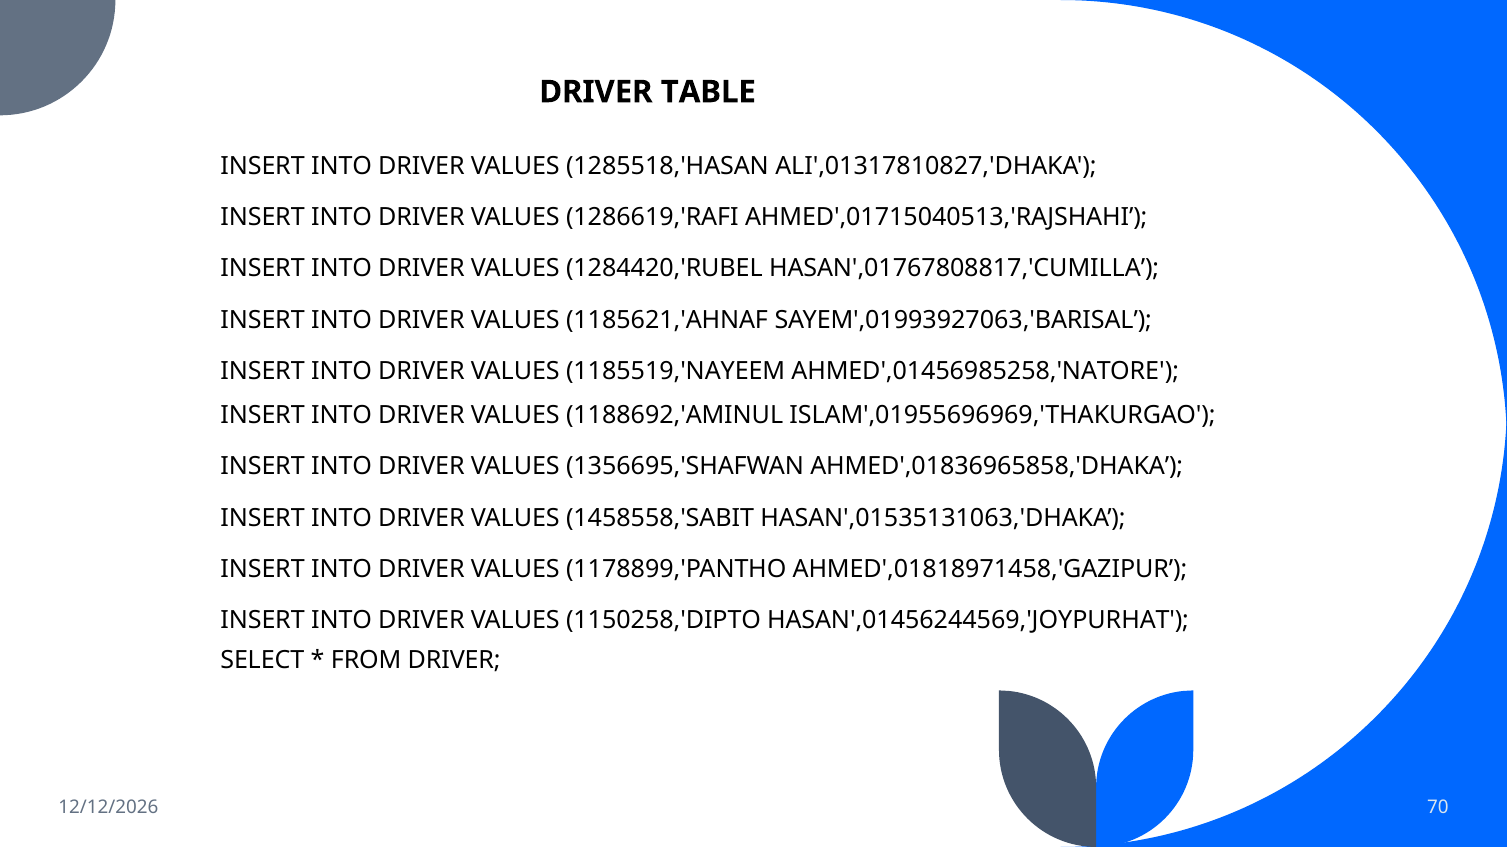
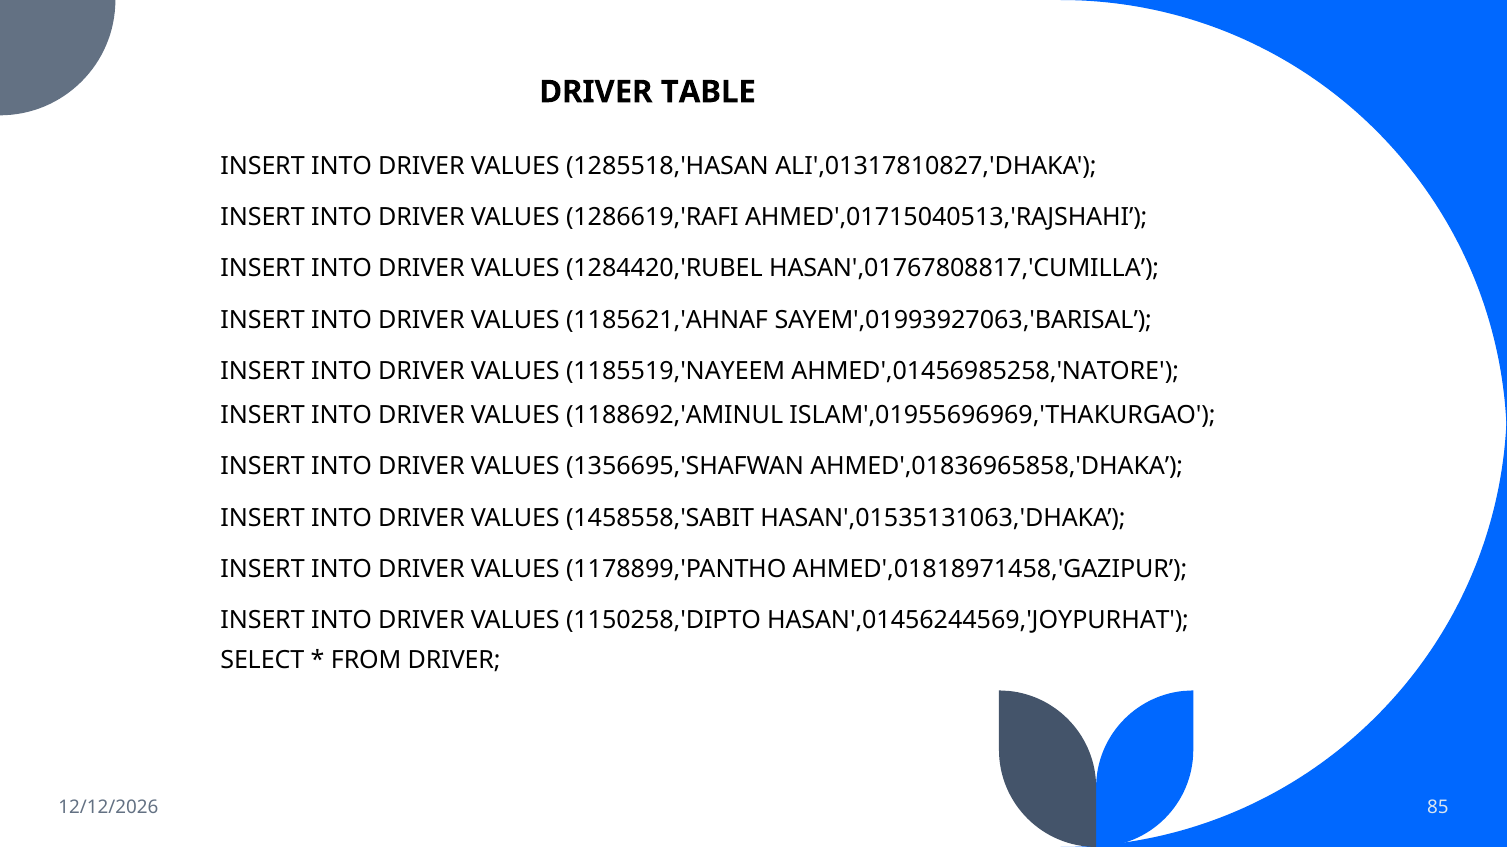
70: 70 -> 85 (1438, 808)
